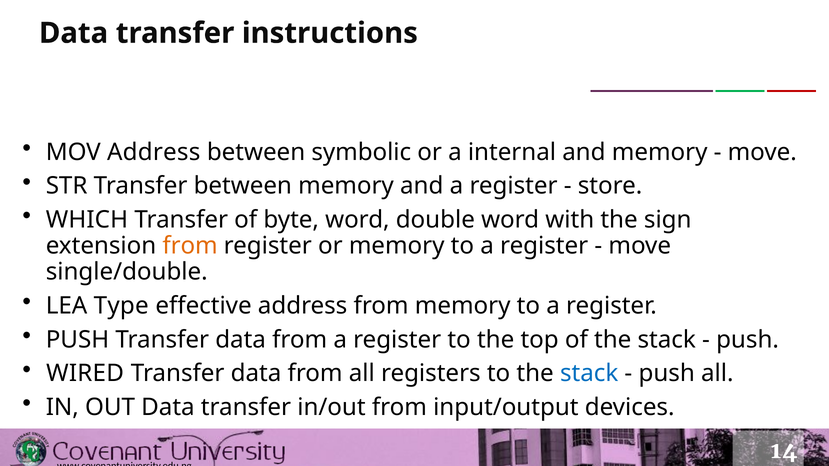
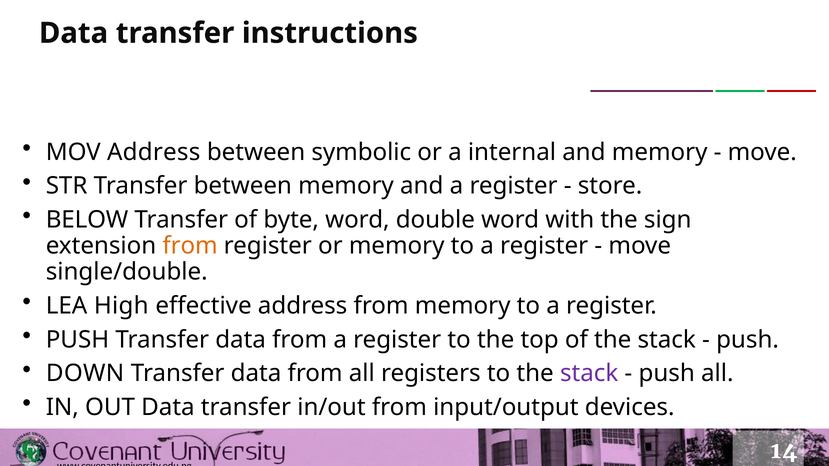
WHICH: WHICH -> BELOW (87, 220)
Type: Type -> High (121, 306)
WIRED: WIRED -> DOWN (85, 374)
stack colour: blue -> purple (589, 374)
